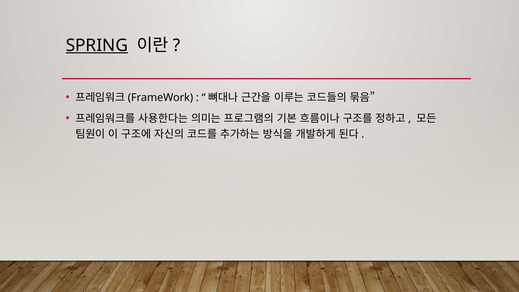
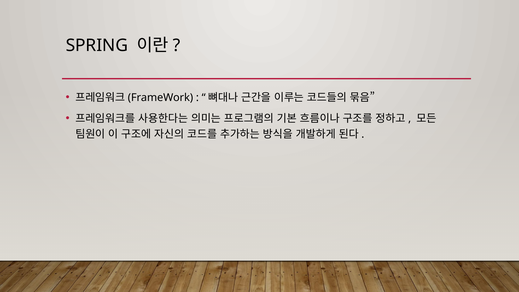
SPRING underline: present -> none (97, 45)
